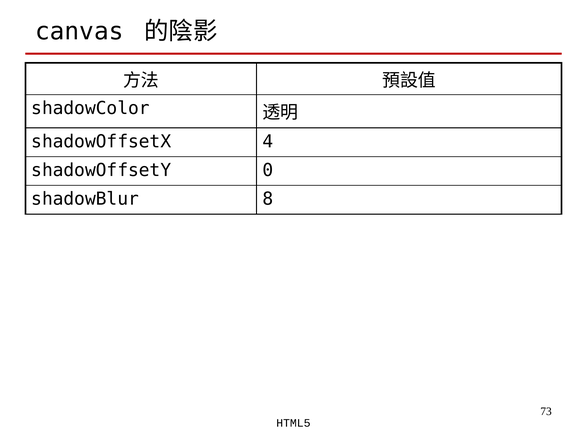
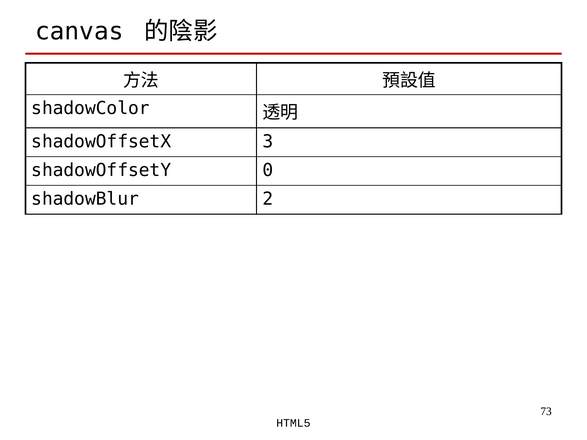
4: 4 -> 3 (268, 142)
8: 8 -> 2 (268, 199)
